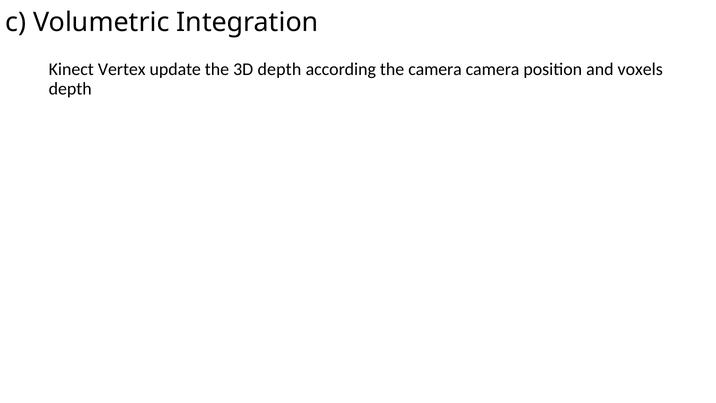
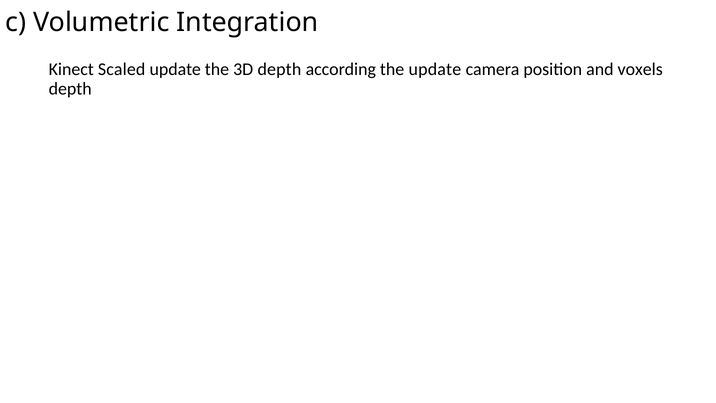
Vertex: Vertex -> Scaled (122, 69)
the camera: camera -> update (435, 69)
